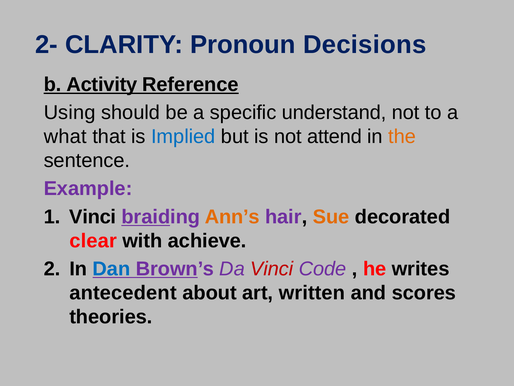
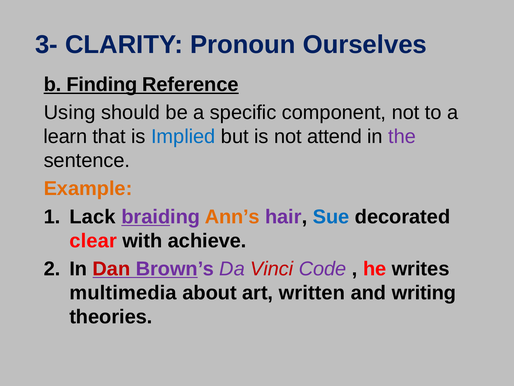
2-: 2- -> 3- (46, 45)
Decisions: Decisions -> Ourselves (365, 45)
Activity: Activity -> Finding (102, 84)
understand: understand -> component (334, 112)
what: what -> learn (65, 136)
the colour: orange -> purple (402, 136)
Example colour: purple -> orange (88, 188)
Vinci: Vinci -> Lack (93, 216)
Sue colour: orange -> blue (331, 216)
Dan colour: blue -> red (111, 268)
antecedent: antecedent -> multimedia (123, 292)
scores: scores -> writing (424, 292)
